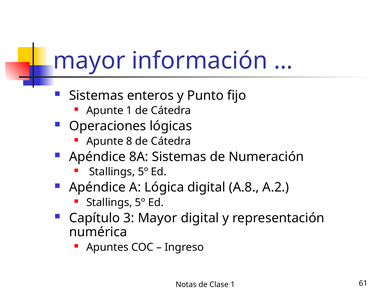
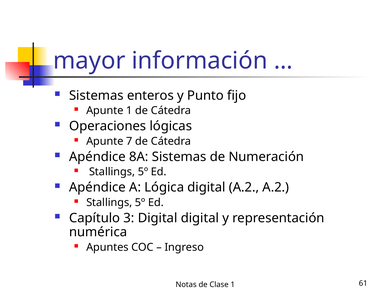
8: 8 -> 7 (129, 141)
digital A.8: A.8 -> A.2 (244, 187)
3 Mayor: Mayor -> Digital (158, 217)
